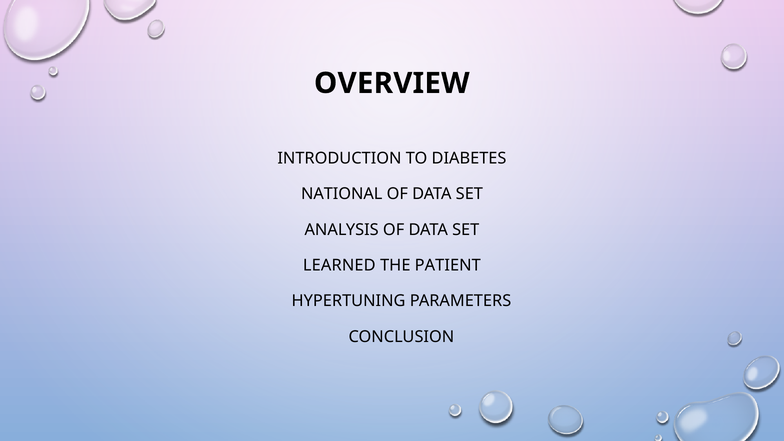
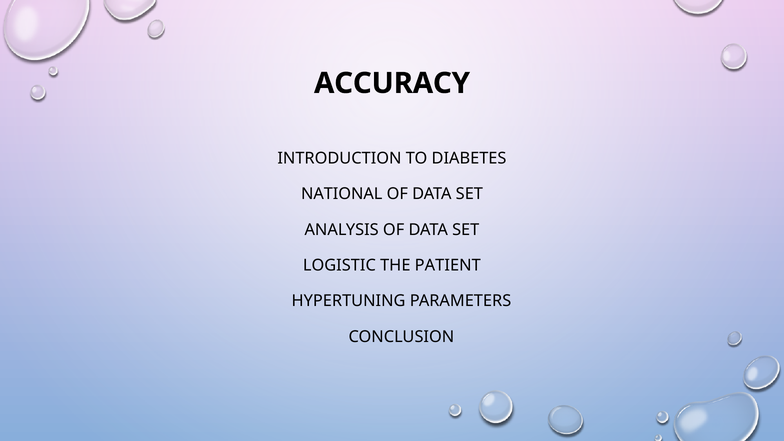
OVERVIEW: OVERVIEW -> ACCURACY (392, 83)
LEARNED: LEARNED -> LOGISTIC (339, 265)
